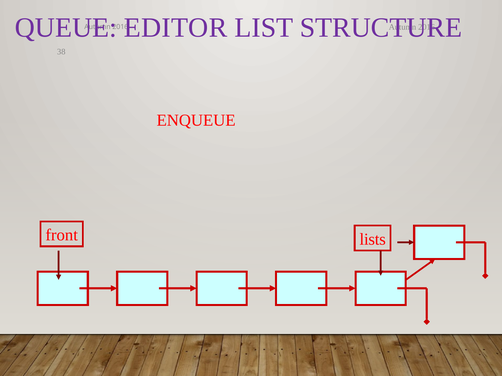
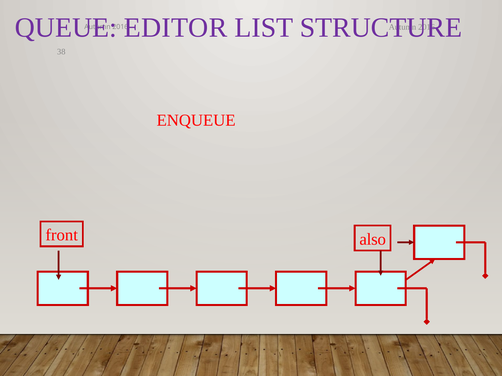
lists: lists -> also (373, 240)
